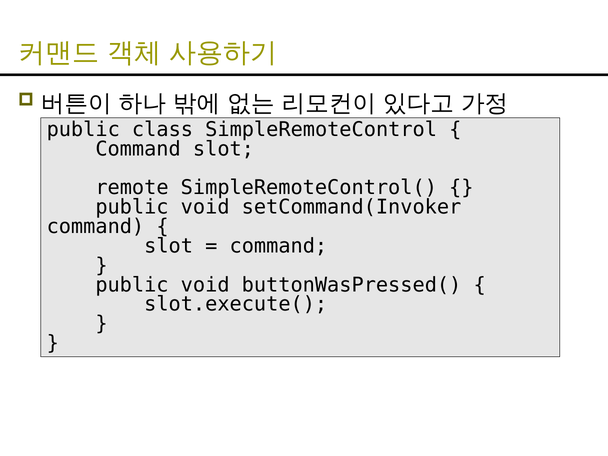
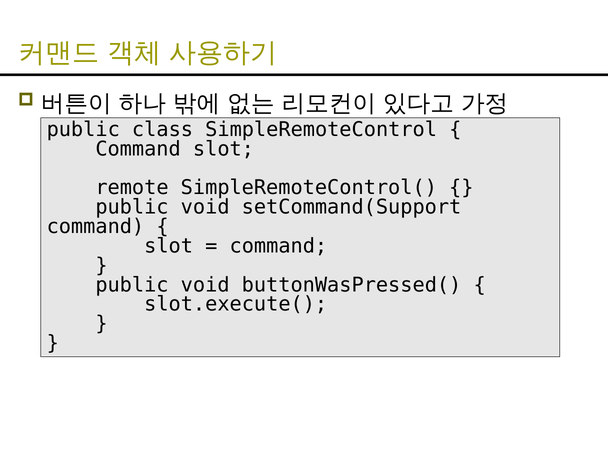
setCommand(Invoker: setCommand(Invoker -> setCommand(Support (352, 207)
